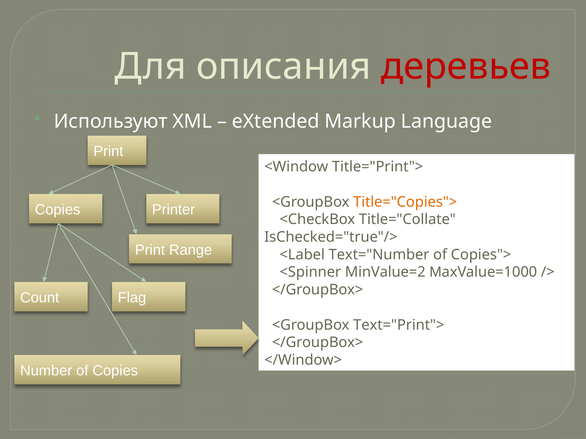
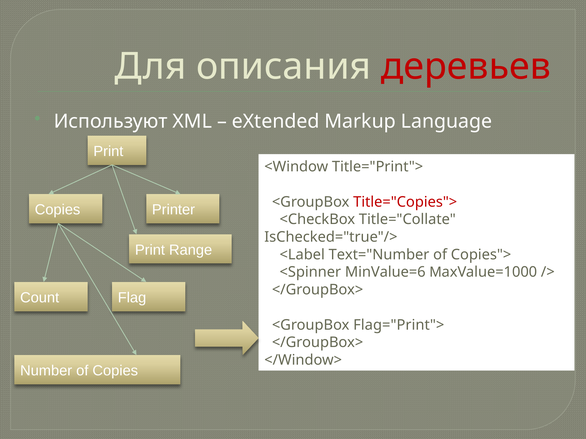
Title="Copies"> colour: orange -> red (405, 202)
MinValue=2: MinValue=2 -> MinValue=6 (385, 272)
Text="Print">: Text="Print"> -> Flag="Print"> (399, 325)
